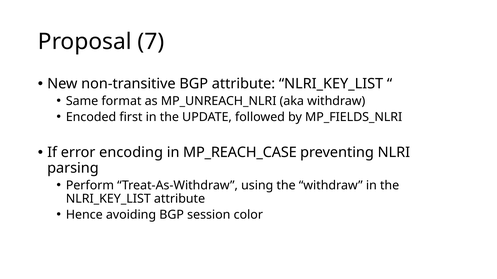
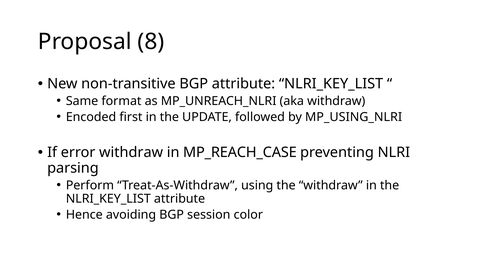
7: 7 -> 8 (151, 42)
MP_FIELDS_NLRI: MP_FIELDS_NLRI -> MP_USING_NLRI (354, 117)
error encoding: encoding -> withdraw (131, 153)
